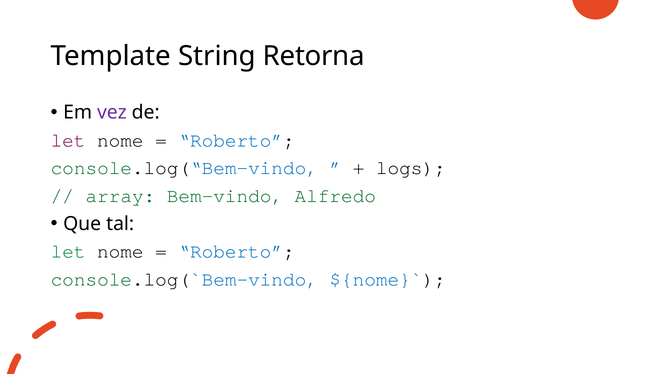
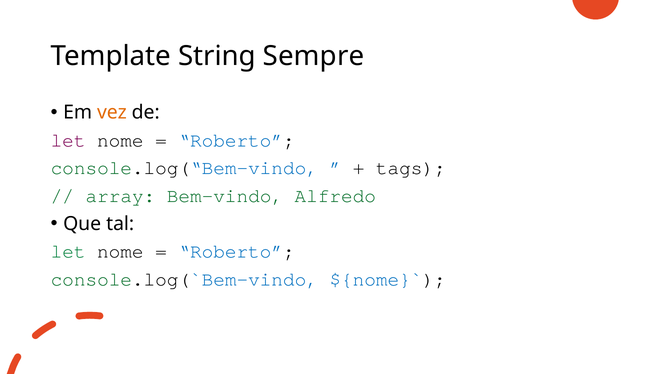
Retorna: Retorna -> Sempre (314, 56)
vez colour: purple -> orange (112, 112)
logs: logs -> tags (411, 168)
